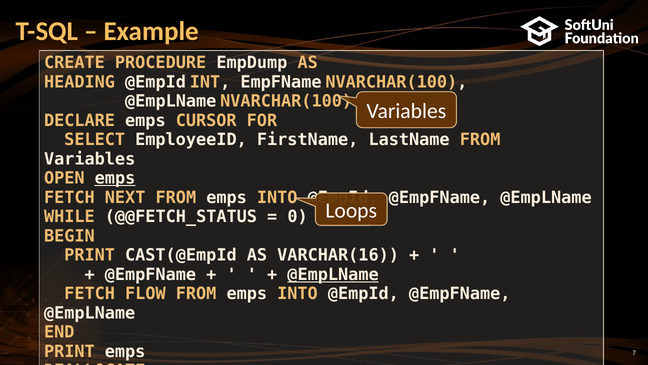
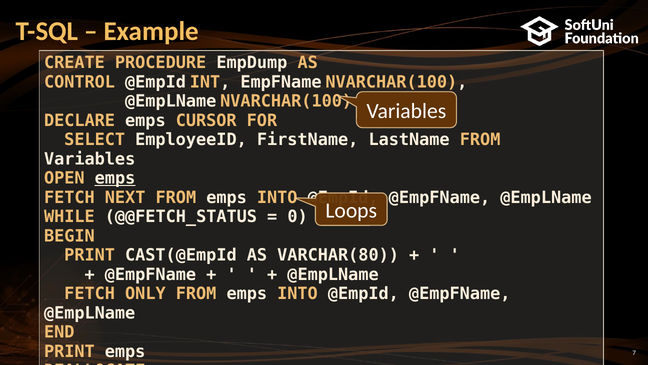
HEADING: HEADING -> CONTROL (80, 82)
VARCHAR(16: VARCHAR(16 -> VARCHAR(80 (338, 255)
@EmpLName underline: present -> none (333, 274)
FLOW: FLOW -> ONLY (145, 294)
